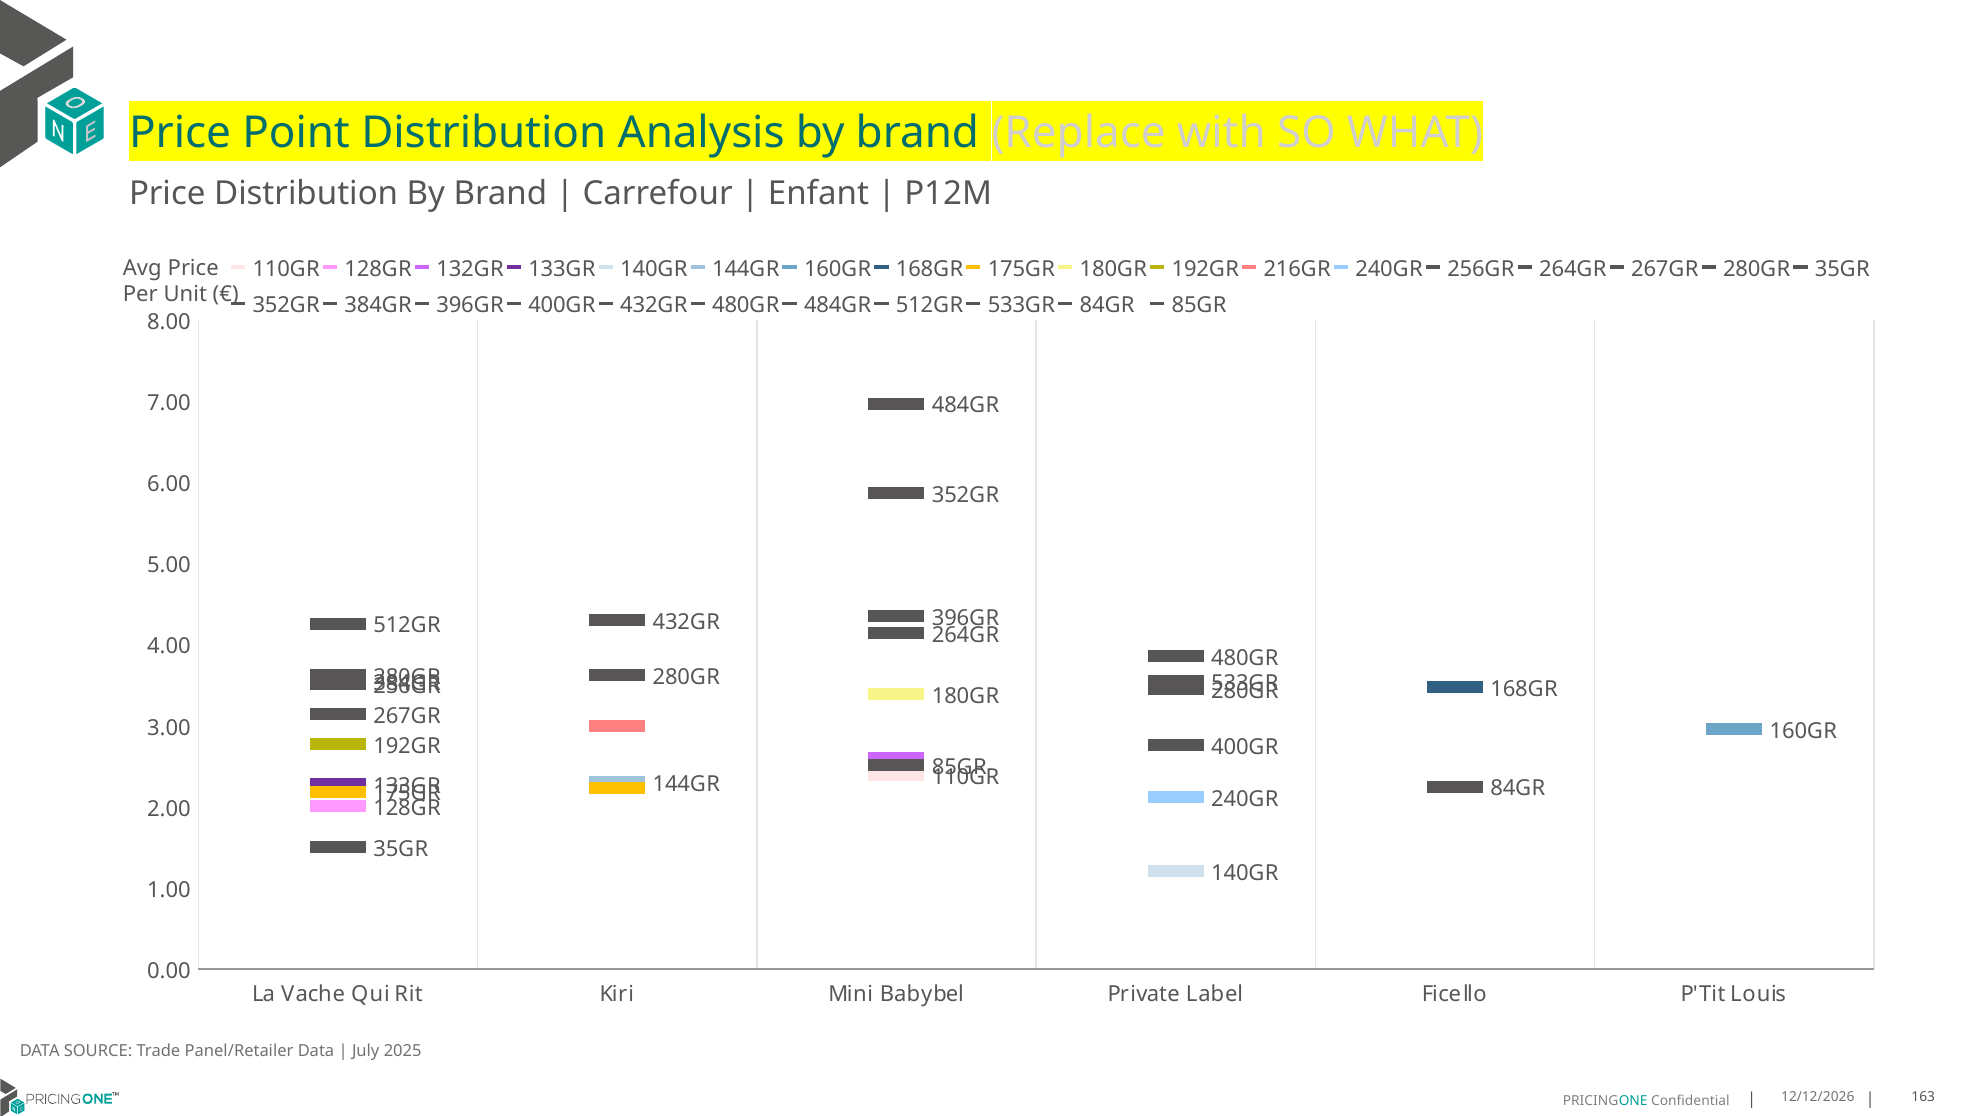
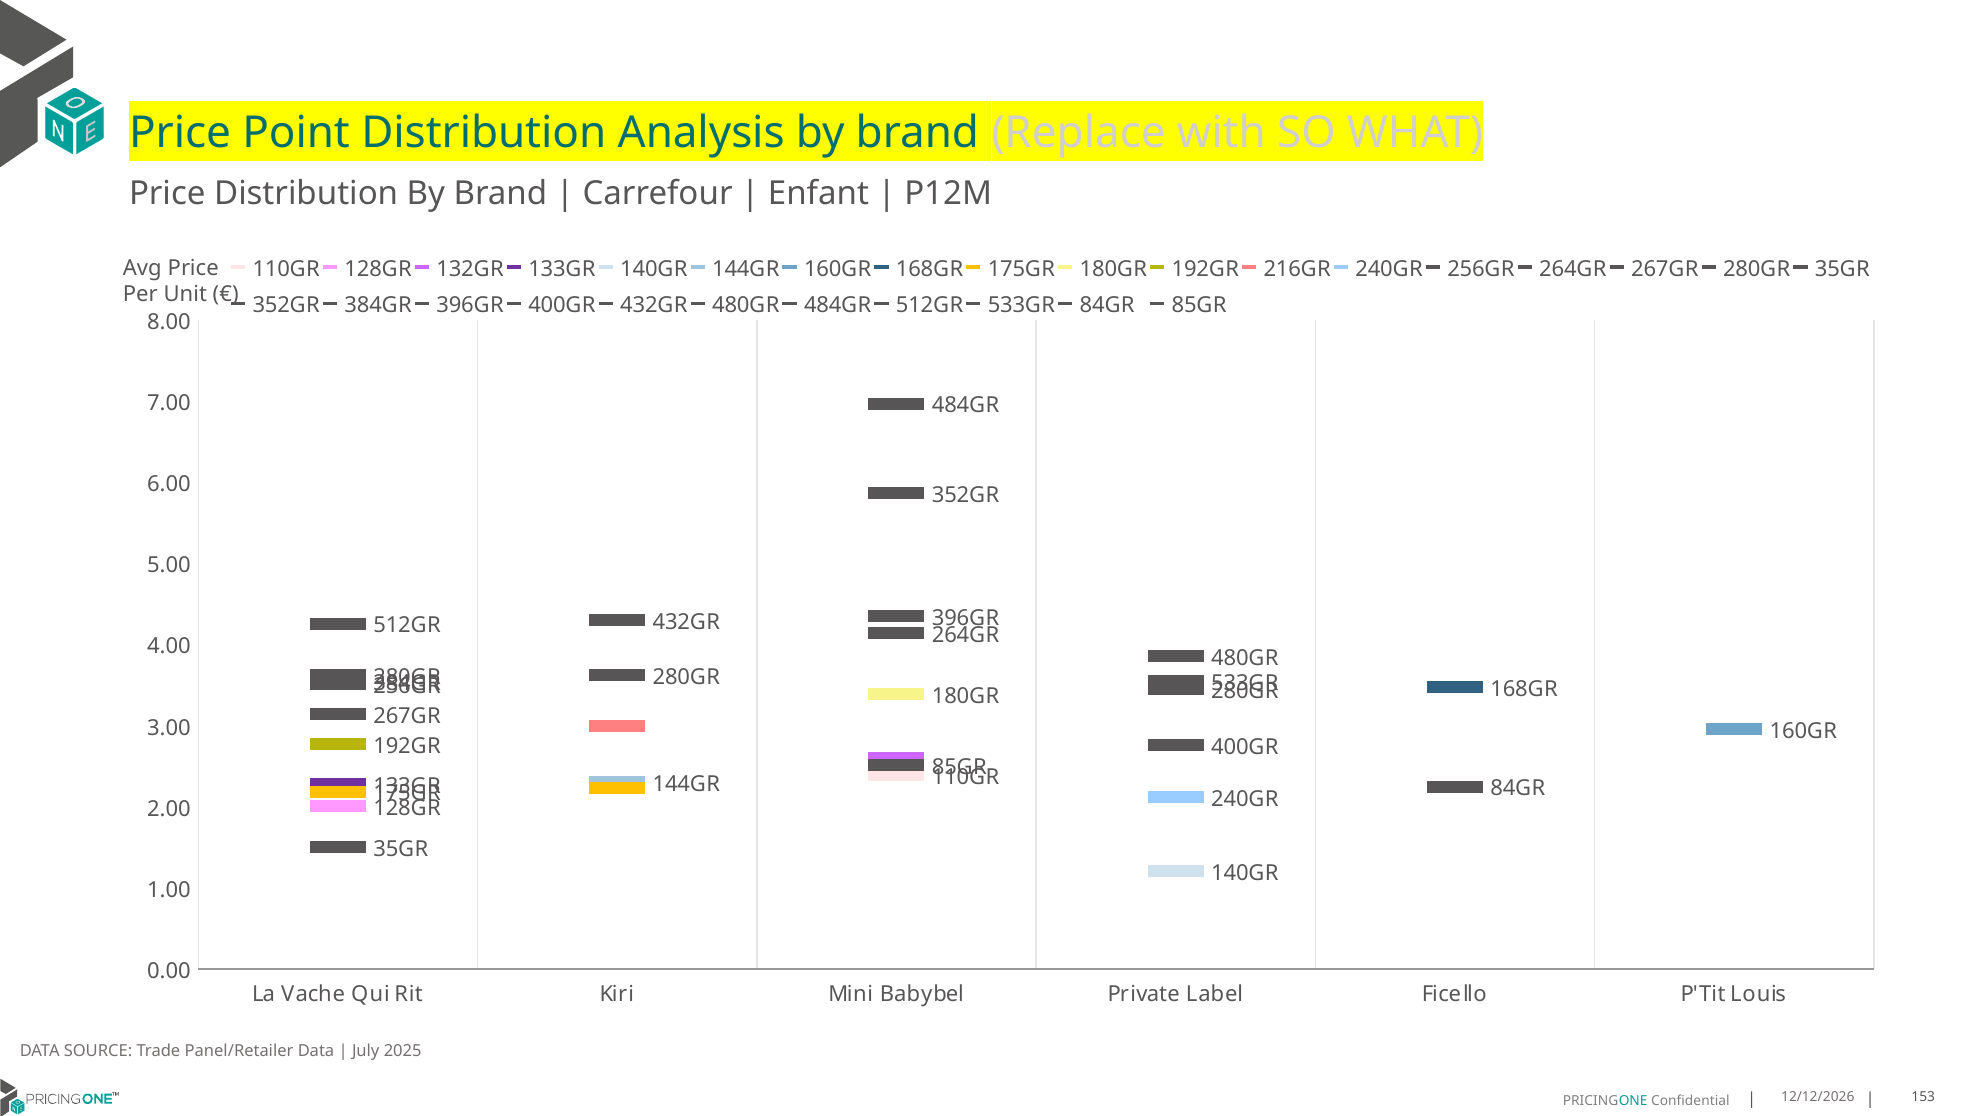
163: 163 -> 153 (1923, 1097)
